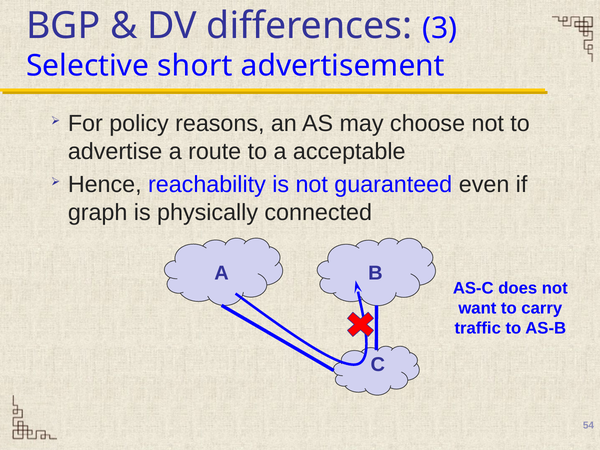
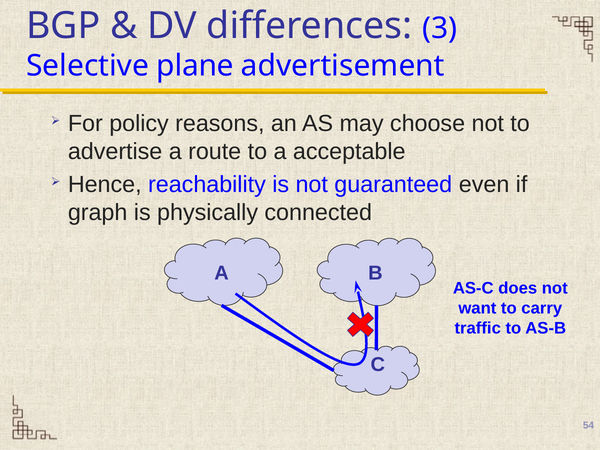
short: short -> plane (195, 66)
